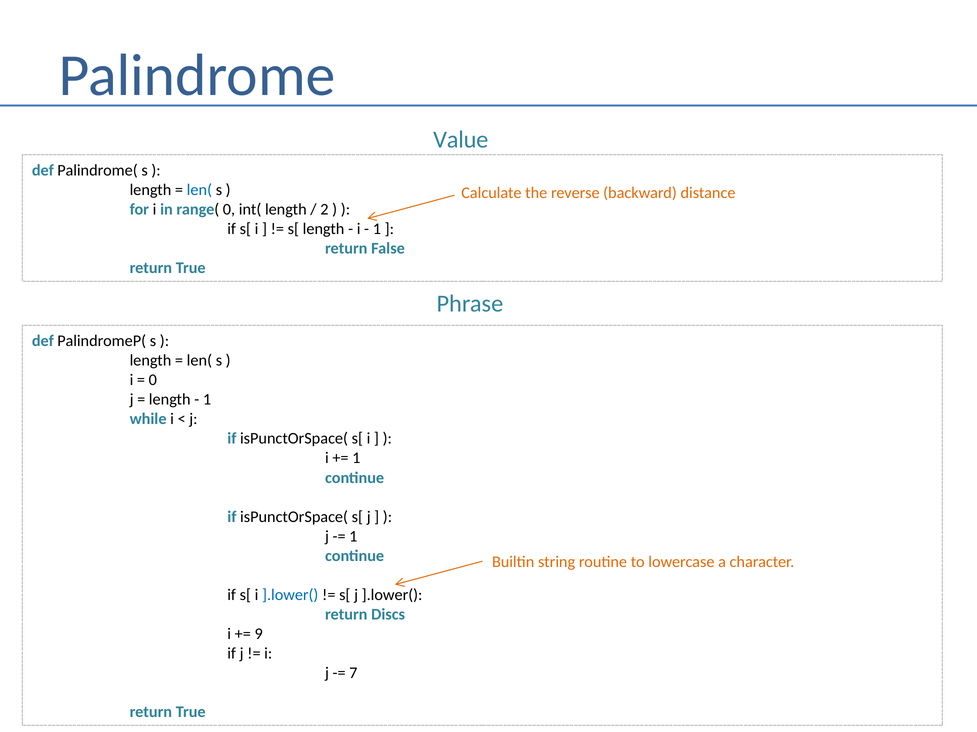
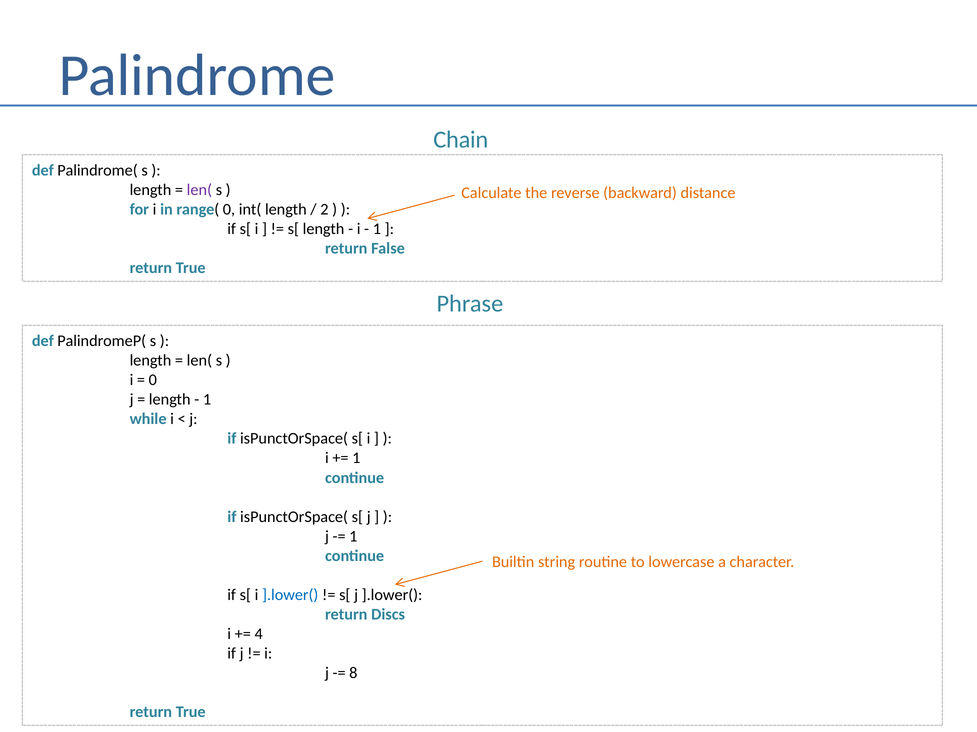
Value: Value -> Chain (461, 140)
len( colour: blue -> purple (199, 190)
9: 9 -> 4 (259, 634)
7: 7 -> 8 (353, 674)
